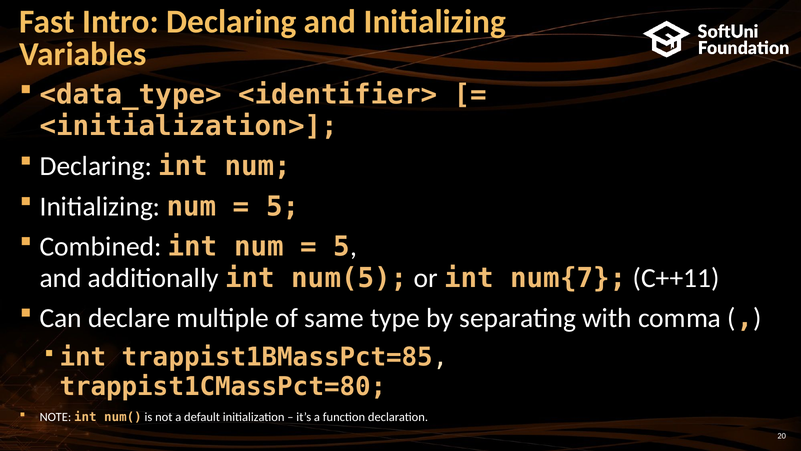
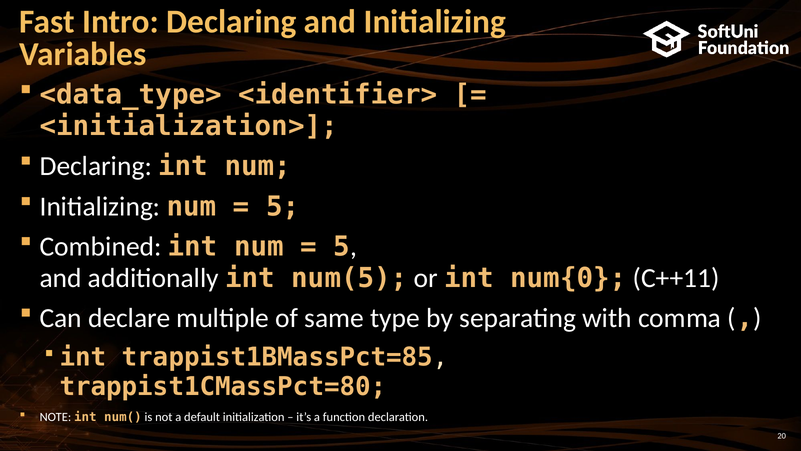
num{7: num{7 -> num{0 (568, 278)
